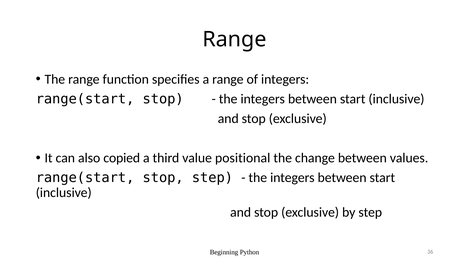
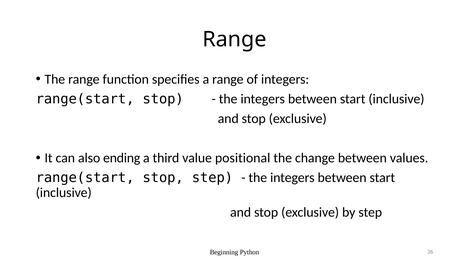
copied: copied -> ending (122, 158)
